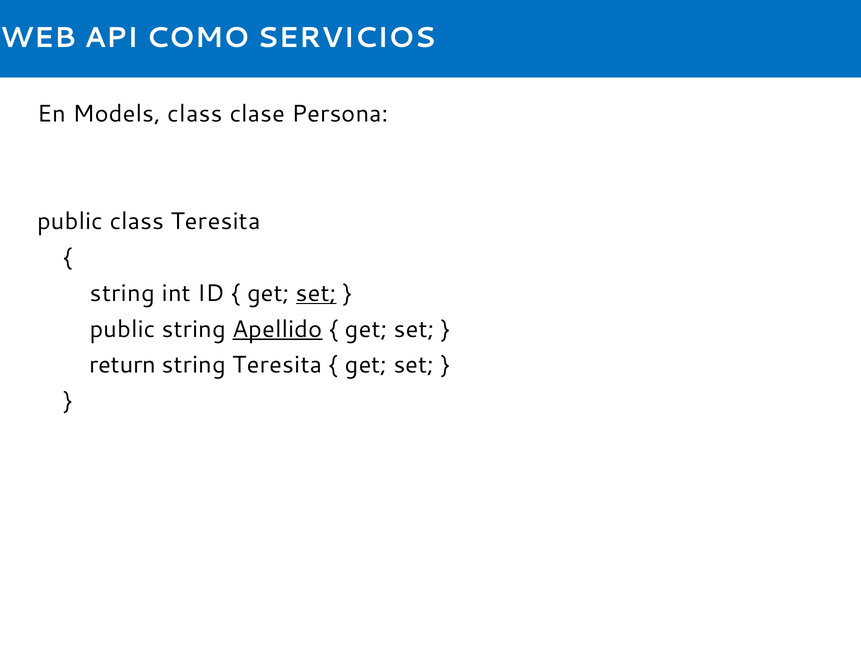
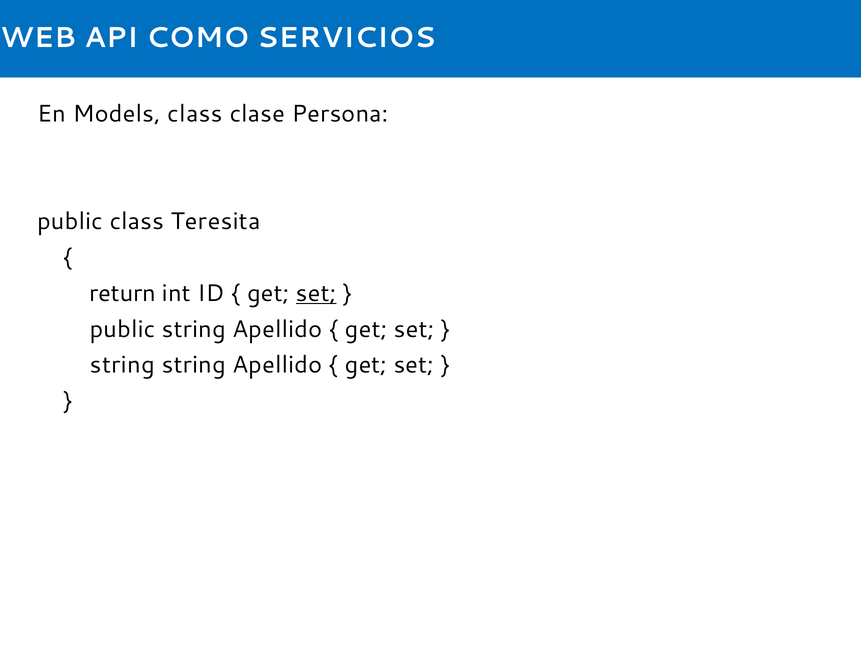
string: string -> return (123, 293)
Apellido underline: present -> none (277, 329)
return: return -> string (122, 365)
Teresita: Teresita -> Apellido (277, 365)
